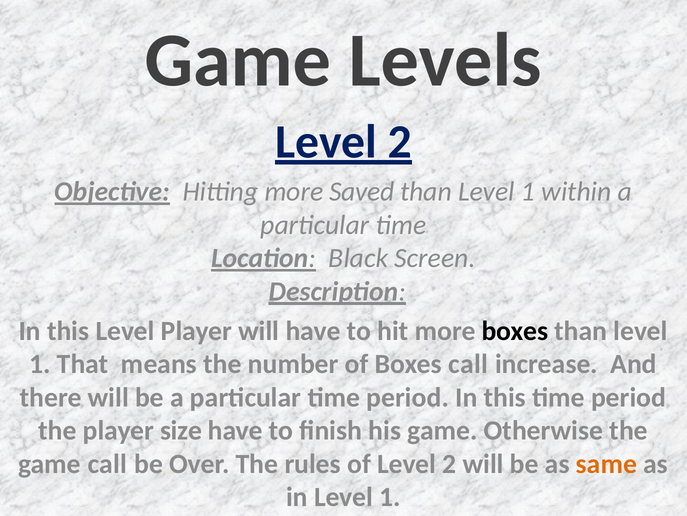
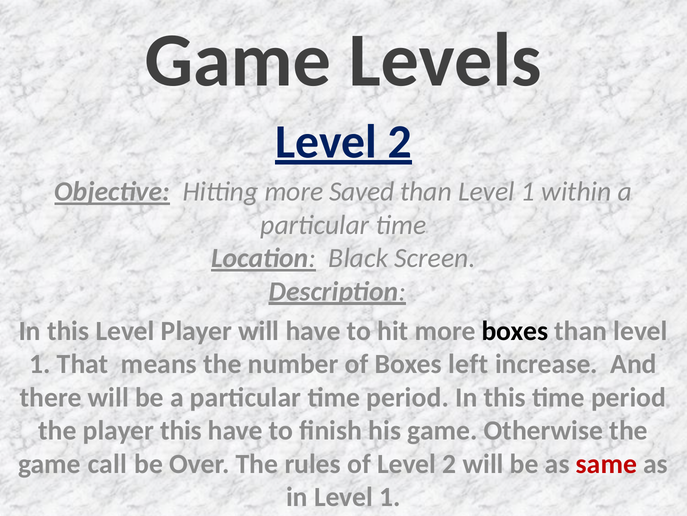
Boxes call: call -> left (468, 364)
player size: size -> this (181, 430)
same colour: orange -> red (606, 463)
